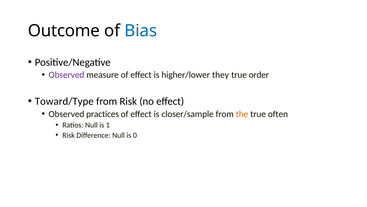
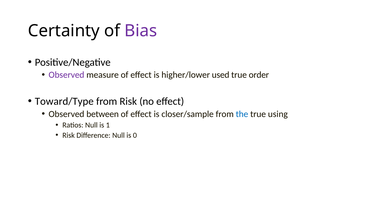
Outcome: Outcome -> Certainty (64, 31)
Bias colour: blue -> purple (141, 31)
they: they -> used (221, 75)
practices: practices -> between (103, 114)
the colour: orange -> blue (242, 114)
often: often -> using (278, 114)
